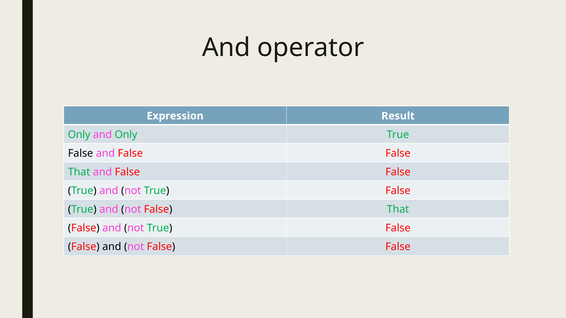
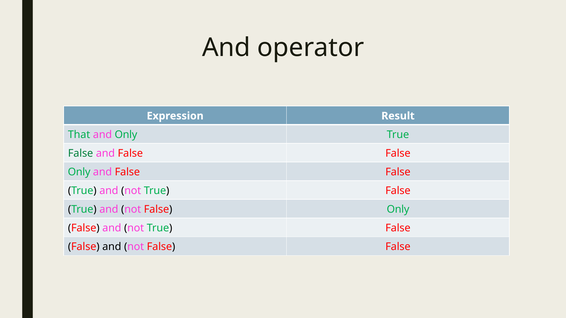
Only: Only -> That (79, 135)
False colour: black -> green (81, 153)
That: That -> Only (79, 172)
not False That: That -> Only (398, 210)
